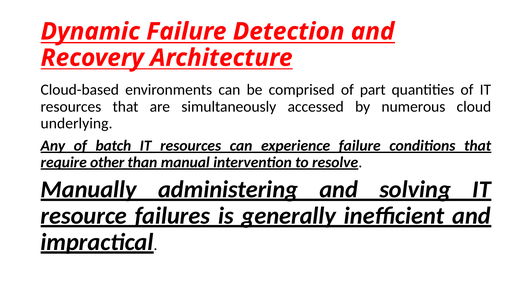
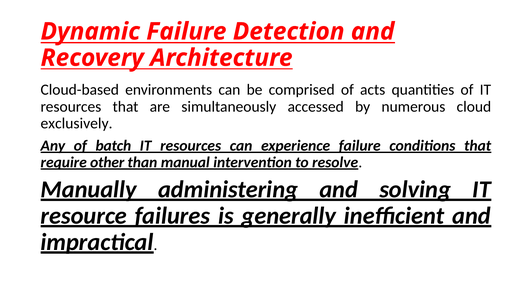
part: part -> acts (373, 90)
underlying: underlying -> exclusively (77, 123)
